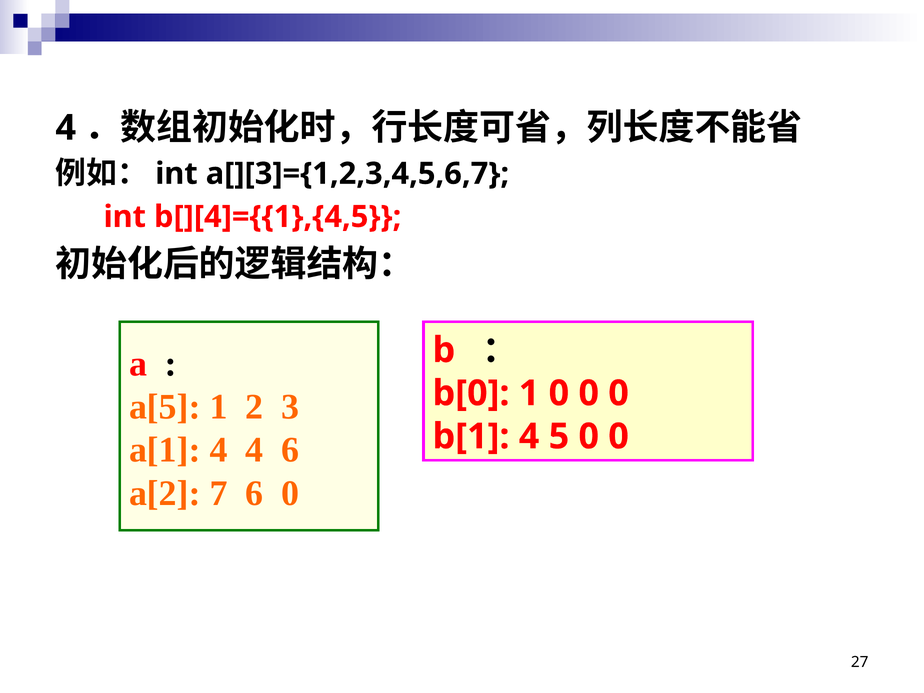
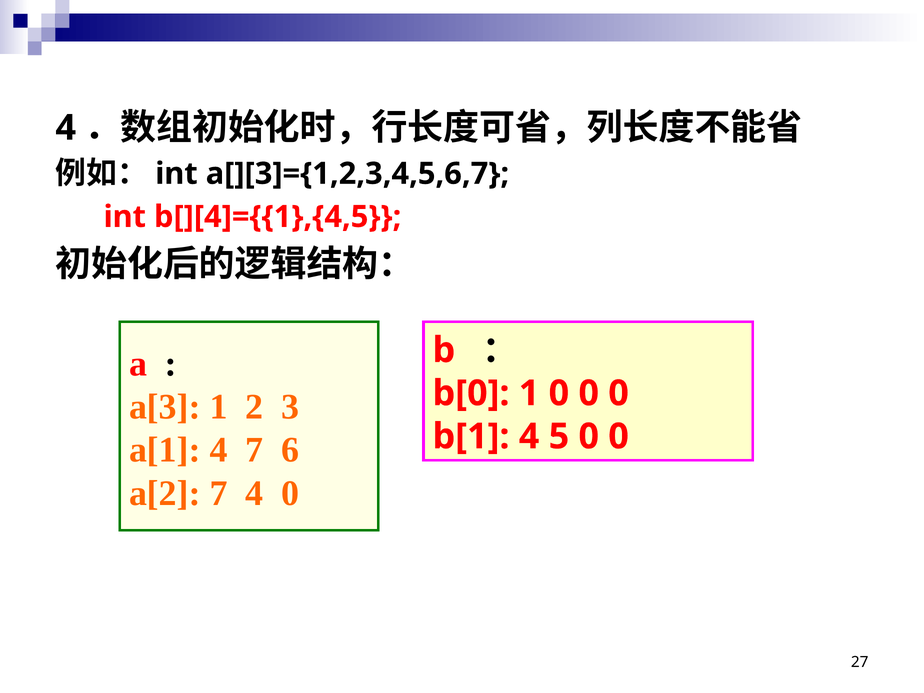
a[5: a[5 -> a[3 (165, 407)
4 4: 4 -> 7 (254, 450)
7 6: 6 -> 4 (254, 493)
